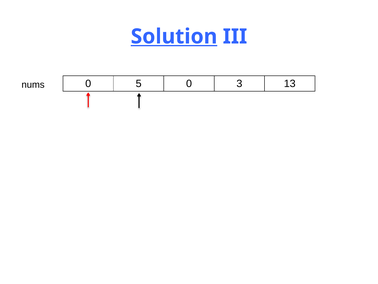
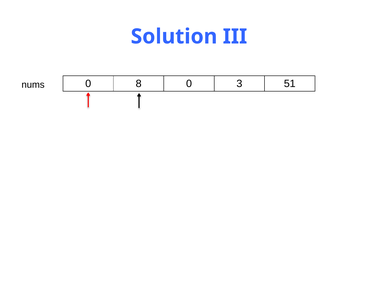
Solution underline: present -> none (174, 36)
5: 5 -> 8 (139, 84)
13: 13 -> 51 (290, 84)
